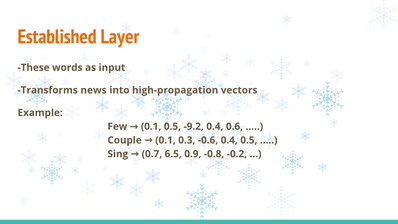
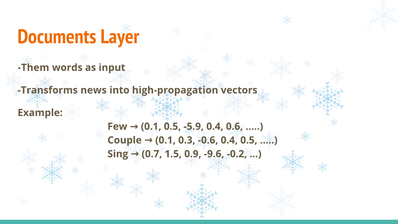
Established: Established -> Documents (57, 37)
These: These -> Them (33, 68)
-9.2: -9.2 -> -5.9 (194, 126)
6.5: 6.5 -> 1.5 (173, 154)
-0.8: -0.8 -> -9.6 (214, 154)
